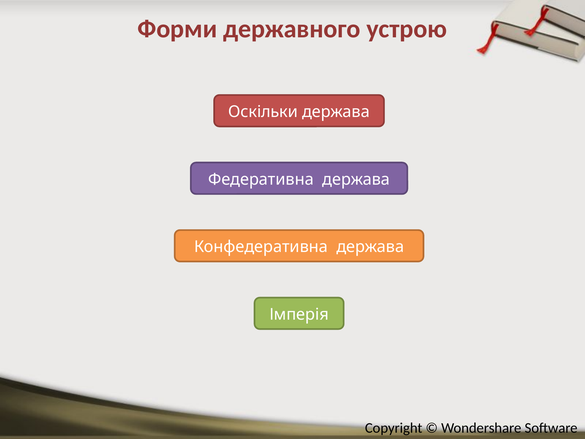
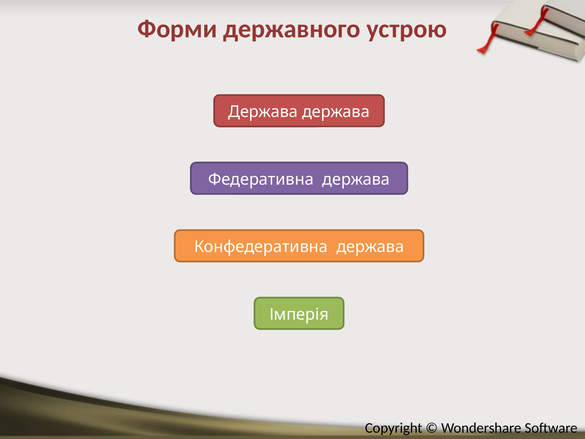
Оскільки: Оскільки -> Держава (263, 112)
